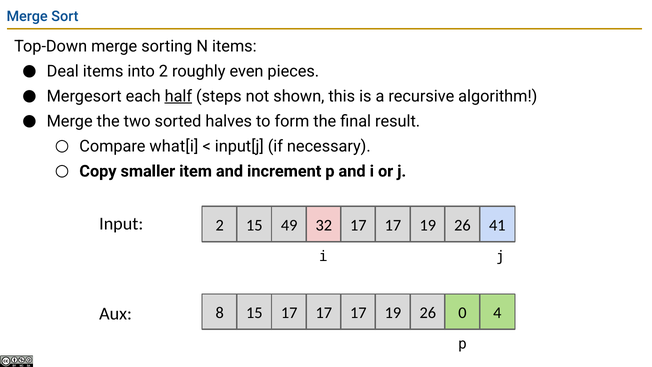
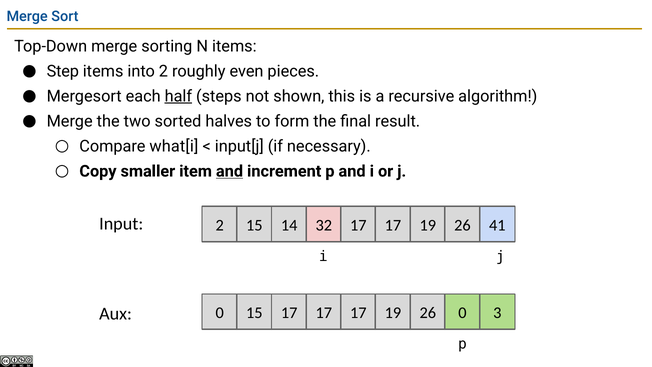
Deal: Deal -> Step (63, 71)
and underline: none -> present (230, 171)
49: 49 -> 14 (289, 225)
Aux 8: 8 -> 0 (220, 313)
4: 4 -> 3 (497, 313)
